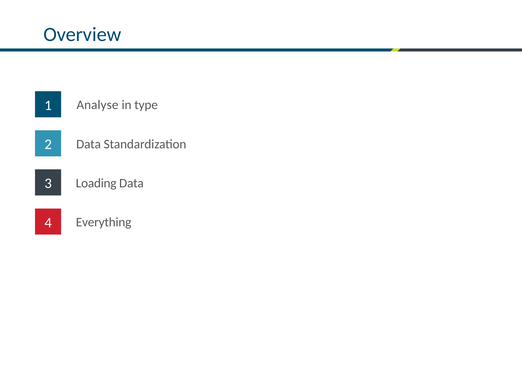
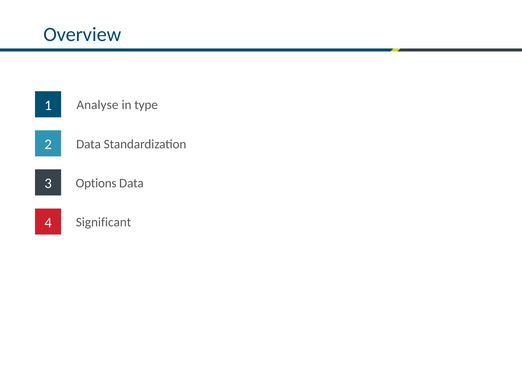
Loading: Loading -> Options (96, 183)
Everything: Everything -> Significant (104, 223)
